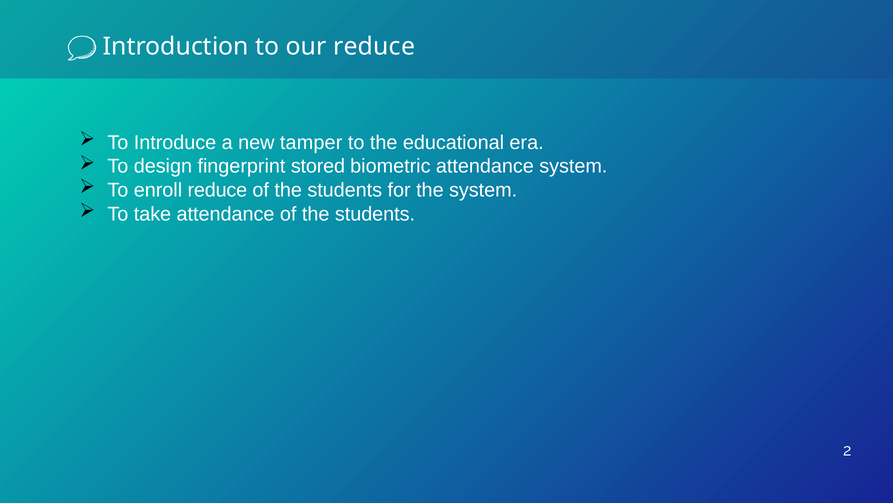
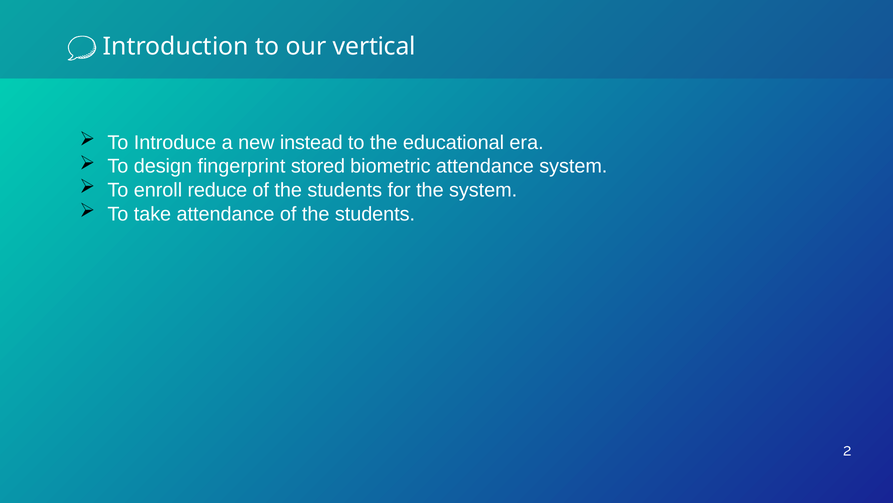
our reduce: reduce -> vertical (374, 46)
tamper: tamper -> instead (311, 142)
